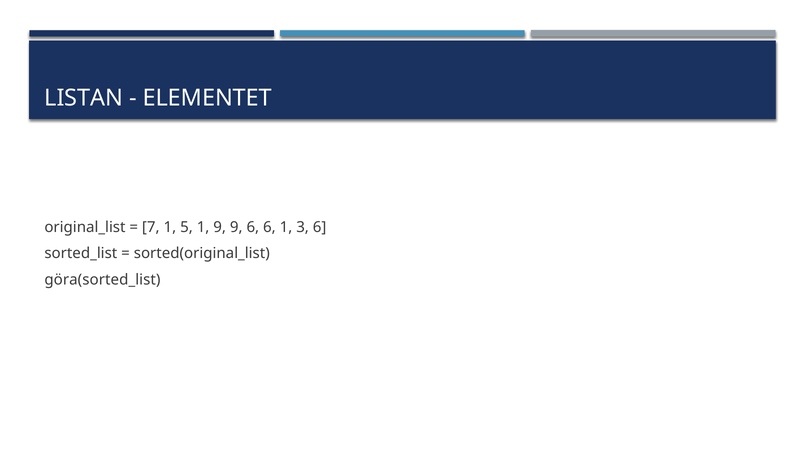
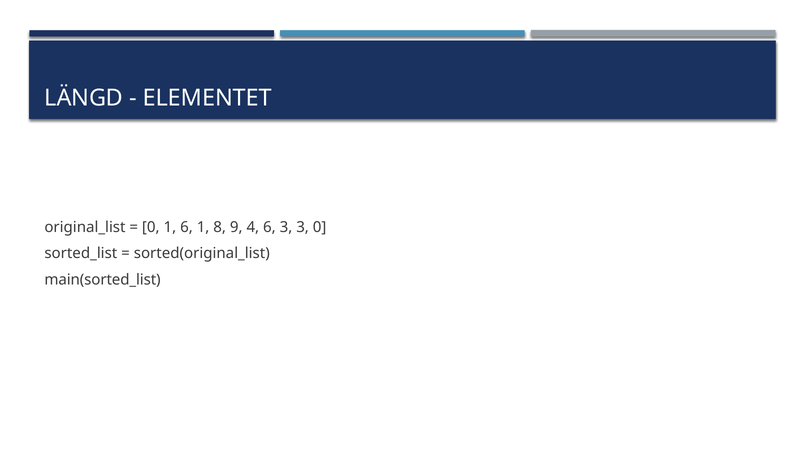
LISTAN: LISTAN -> LÄNGD (84, 98)
7: 7 -> 0 (151, 227)
1 5: 5 -> 6 (186, 227)
1 9: 9 -> 8 (220, 227)
9 6: 6 -> 4 (253, 227)
6 1: 1 -> 3 (286, 227)
3 6: 6 -> 0 (320, 227)
göra(sorted_list: göra(sorted_list -> main(sorted_list (103, 280)
